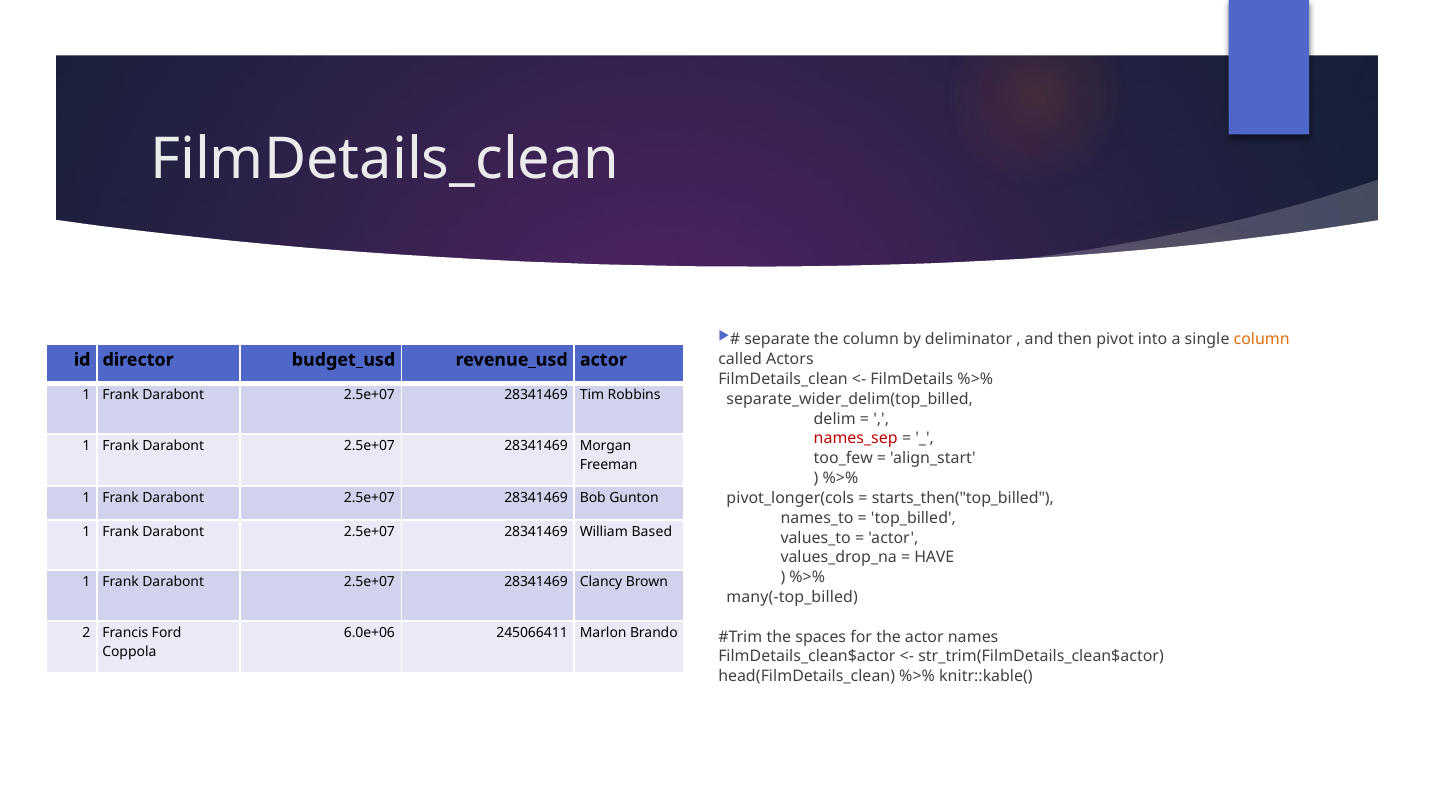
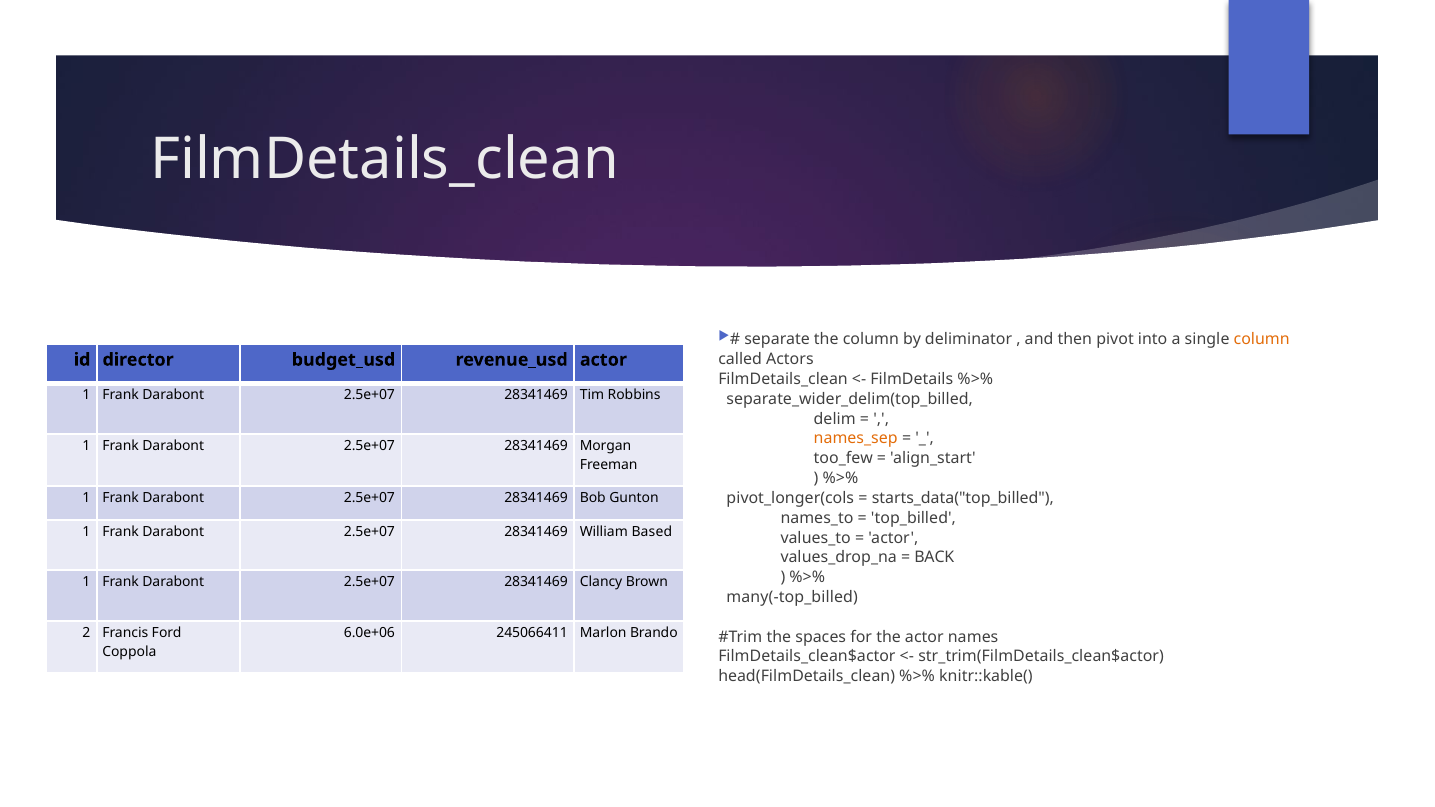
names_sep colour: red -> orange (856, 439)
starts_then("top_billed: starts_then("top_billed -> starts_data("top_billed (963, 498)
HAVE: HAVE -> BACK (934, 558)
